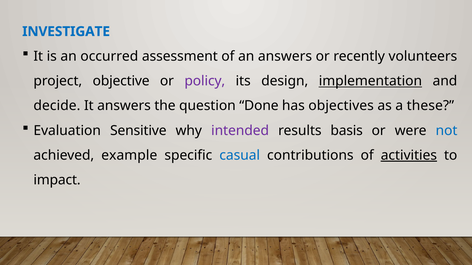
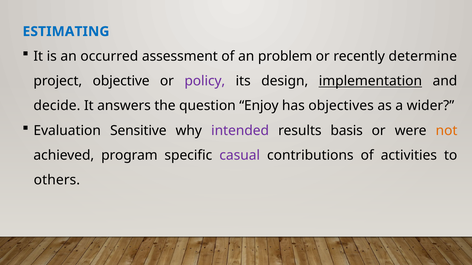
INVESTIGATE: INVESTIGATE -> ESTIMATING (66, 32)
an answers: answers -> problem (285, 56)
volunteers: volunteers -> determine (423, 56)
Done: Done -> Enjoy (259, 106)
these: these -> wider (430, 106)
not colour: blue -> orange (447, 131)
example: example -> program (129, 156)
casual colour: blue -> purple (240, 156)
activities underline: present -> none (409, 156)
impact: impact -> others (57, 180)
